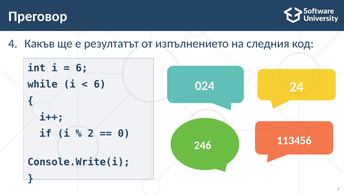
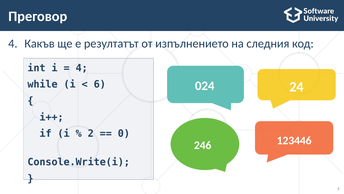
6: 6 -> 4 (82, 68)
113456: 113456 -> 123446 (294, 140)
